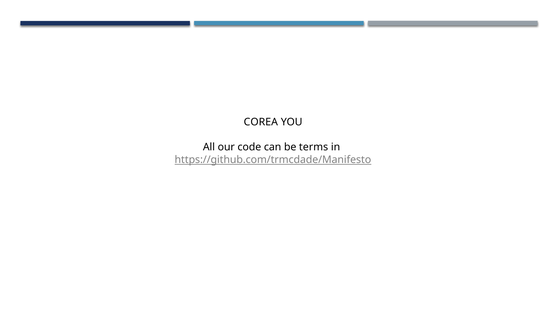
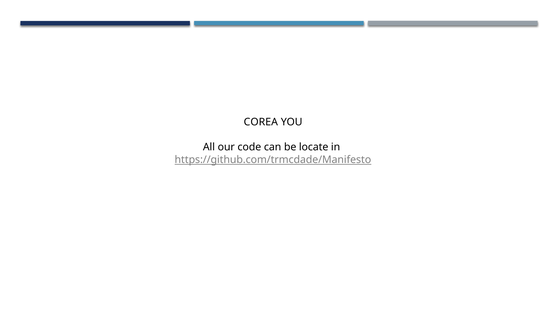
terms: terms -> locate (314, 147)
